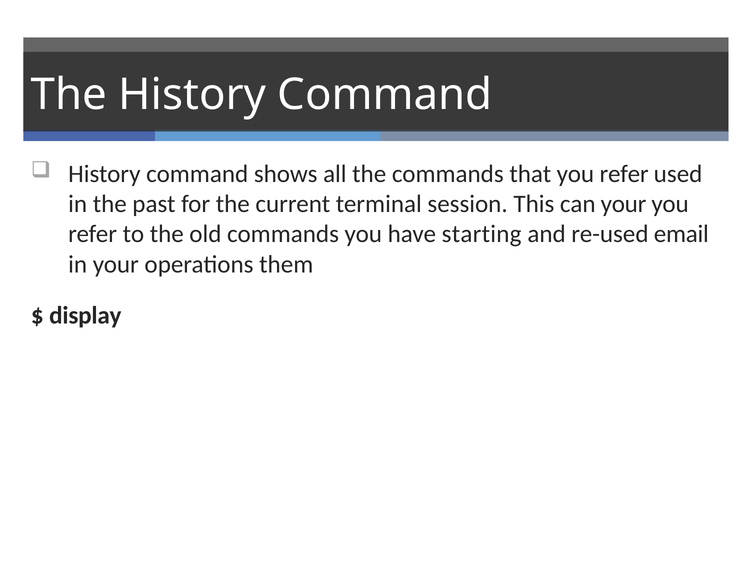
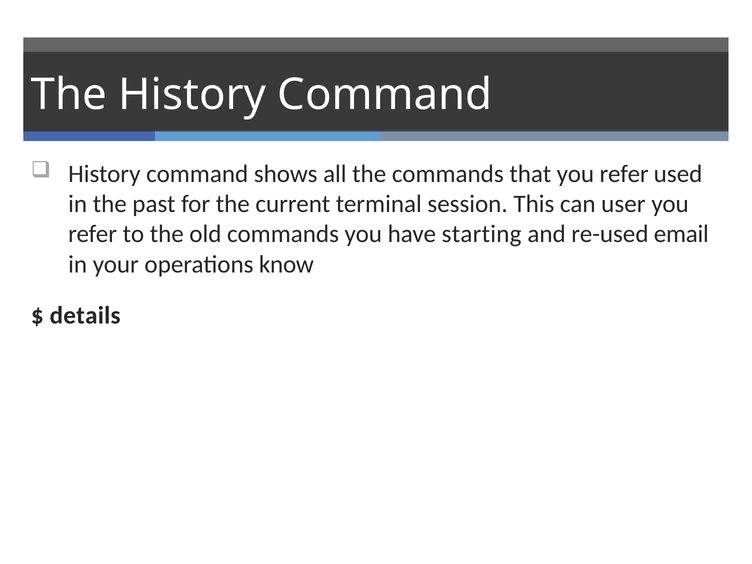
can your: your -> user (623, 204)
them: them -> know (286, 264)
display: display -> details (85, 315)
